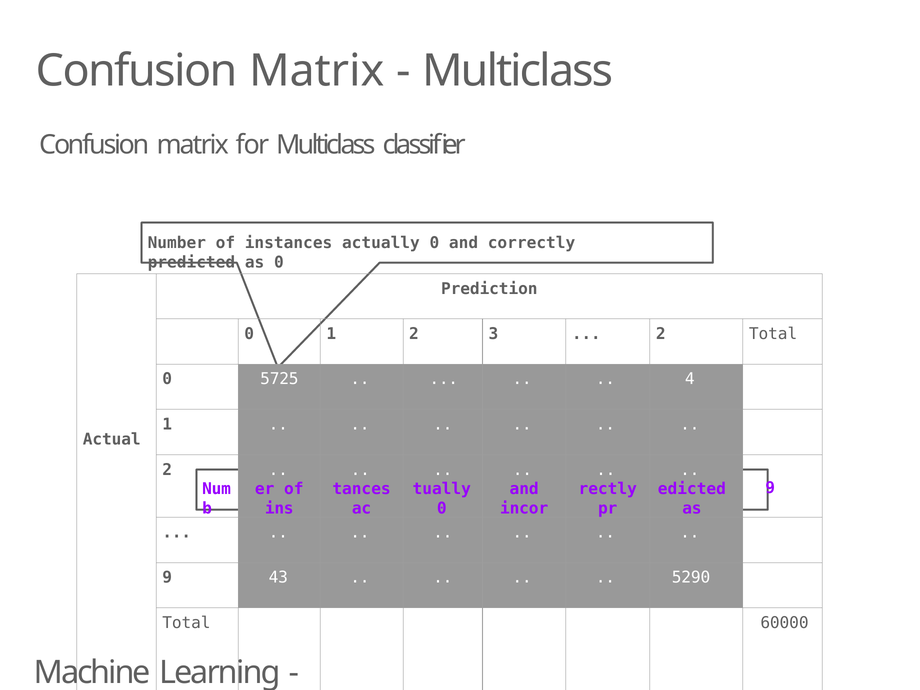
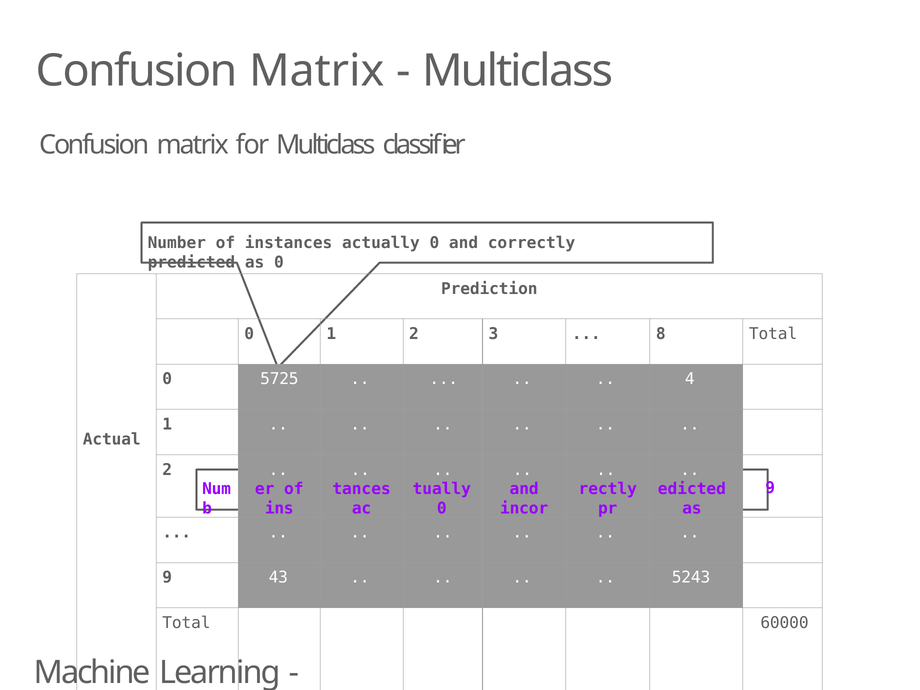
2: 2 -> 8 (661, 334)
5290: 5290 -> 5243 (691, 578)
